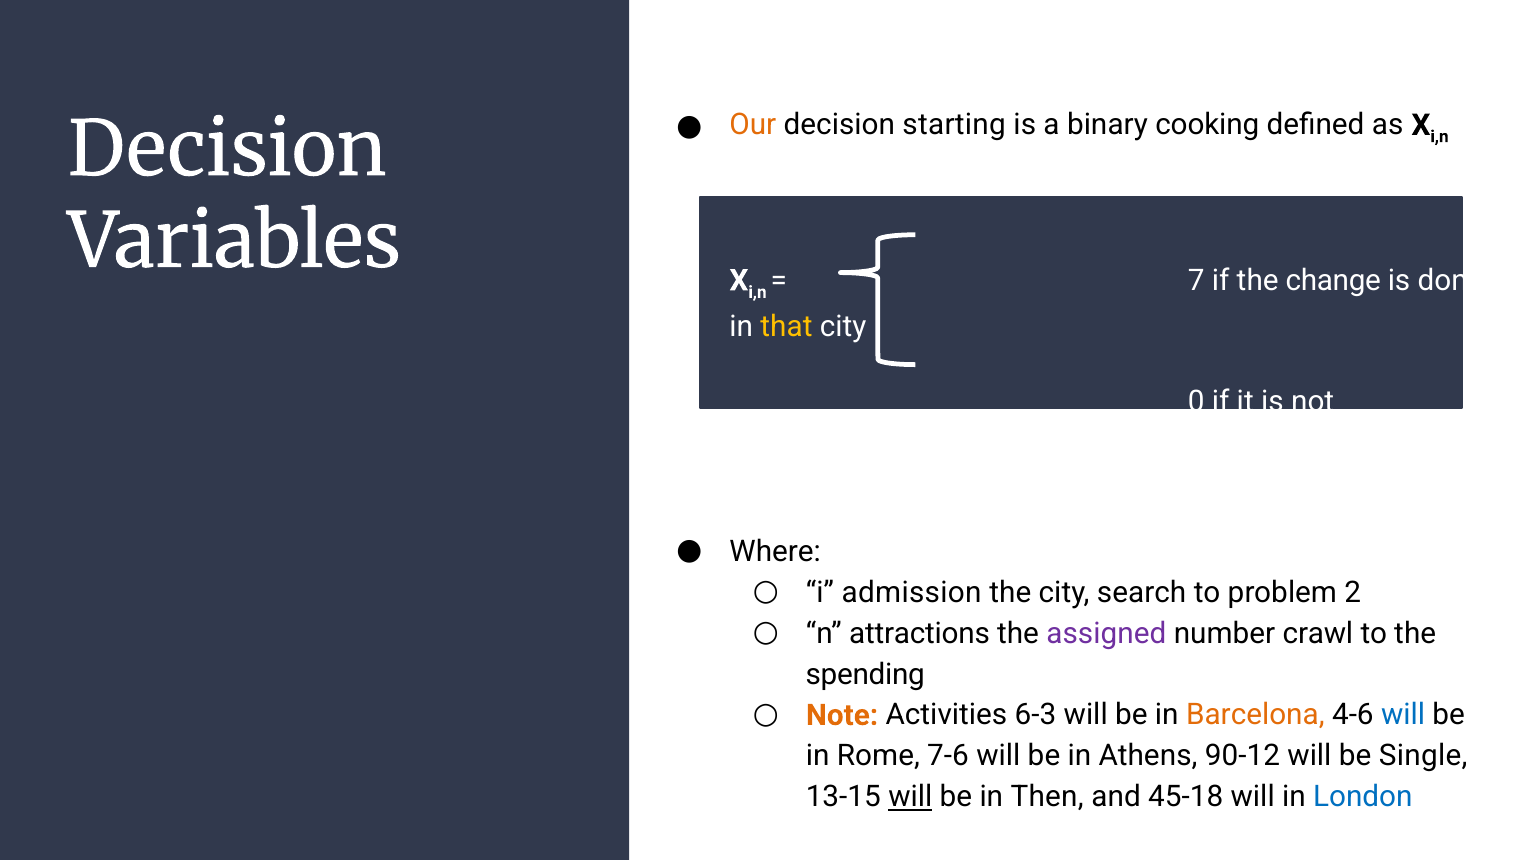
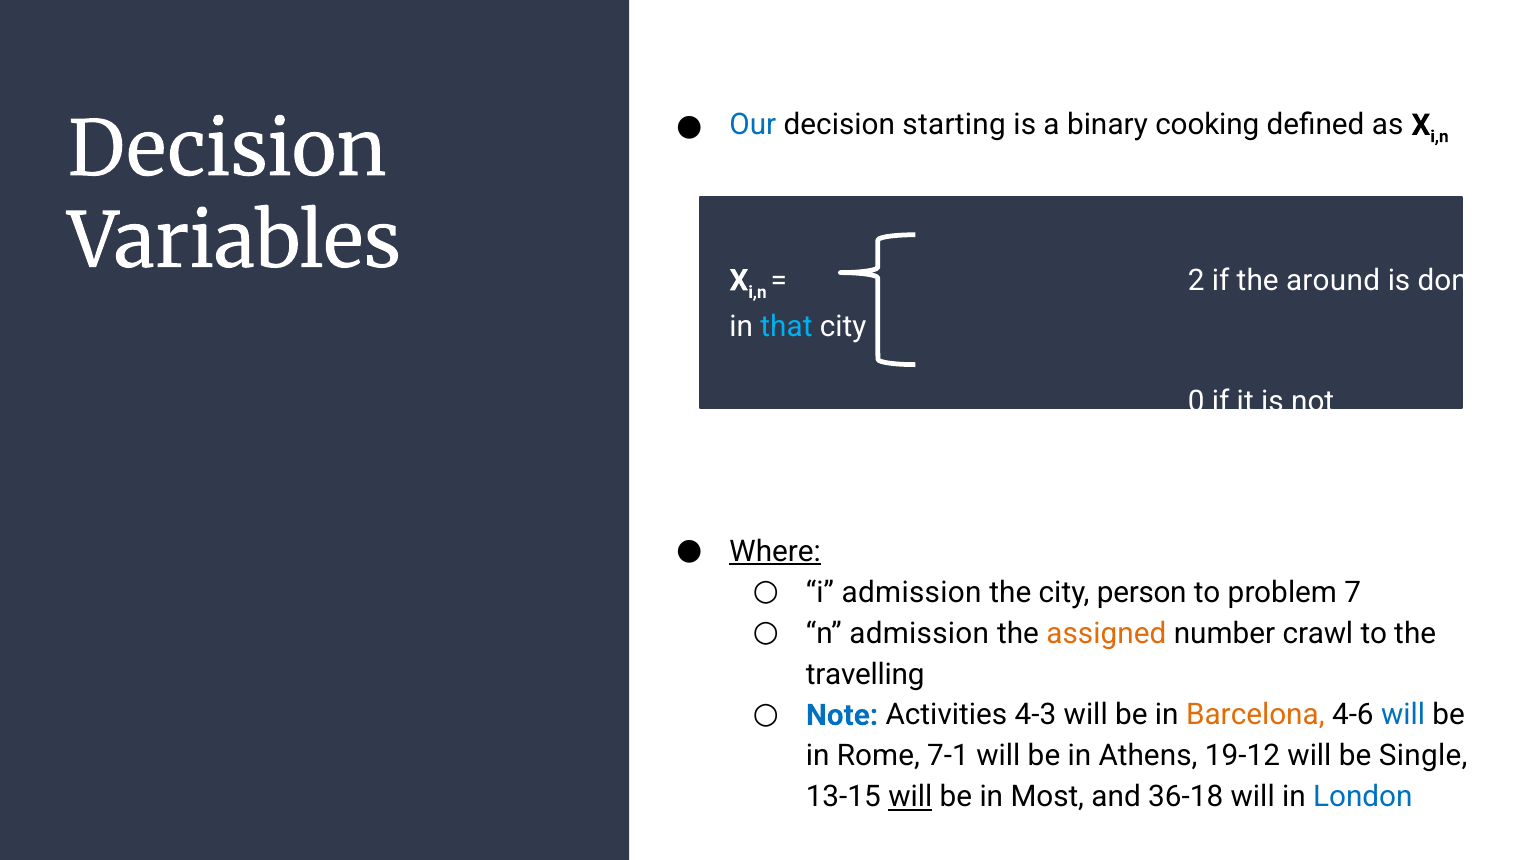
Our colour: orange -> blue (753, 125)
7: 7 -> 2 (1196, 280)
change: change -> around (1333, 280)
that colour: yellow -> light blue (786, 326)
Where underline: none -> present (775, 551)
search: search -> person (1142, 592)
2: 2 -> 7 (1353, 592)
n attractions: attractions -> admission (919, 633)
assigned colour: purple -> orange (1106, 633)
spending: spending -> travelling (865, 674)
Note colour: orange -> blue (842, 715)
6-3: 6-3 -> 4-3 (1035, 715)
7-6: 7-6 -> 7-1 (948, 756)
90-12: 90-12 -> 19-12 (1242, 756)
Then: Then -> Most (1047, 797)
45-18: 45-18 -> 36-18 (1186, 797)
